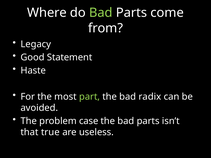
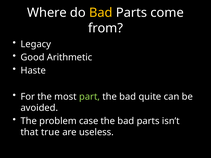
Bad colour: light green -> yellow (101, 13)
Statement: Statement -> Arithmetic (70, 57)
radix: radix -> quite (150, 97)
